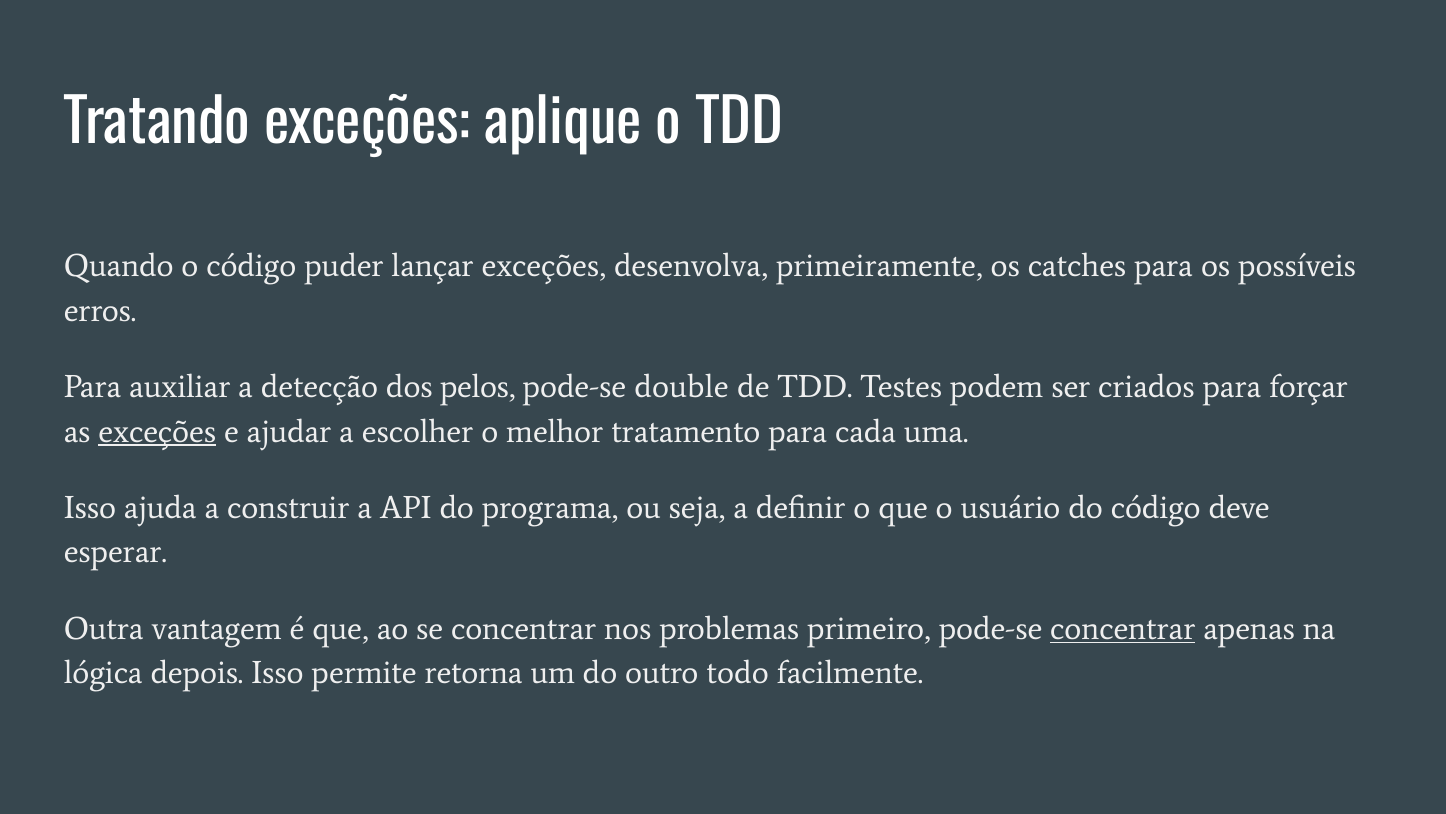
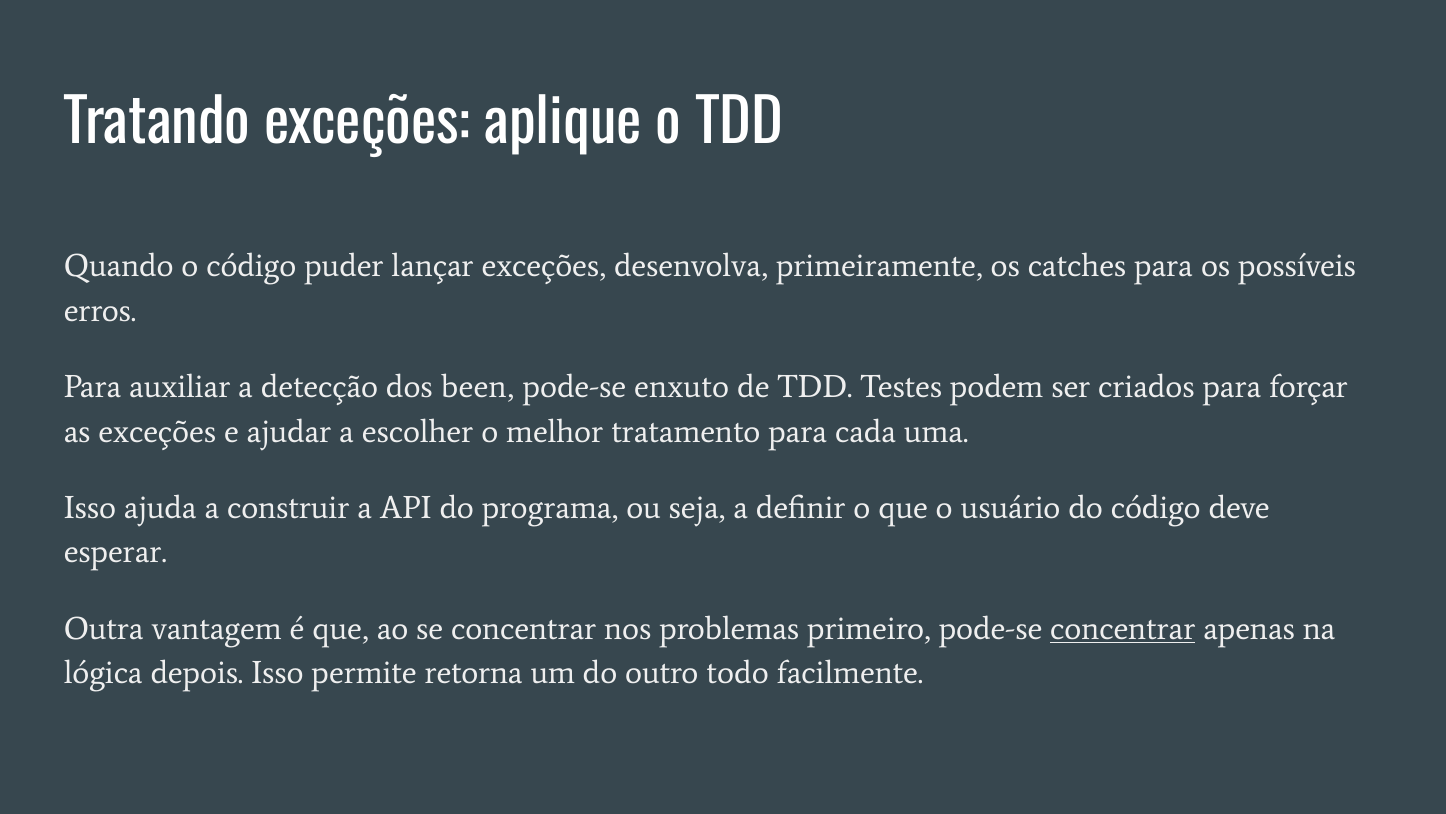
pelos: pelos -> been (477, 387)
double: double -> enxuto (682, 387)
exceções underline: present -> none (157, 431)
